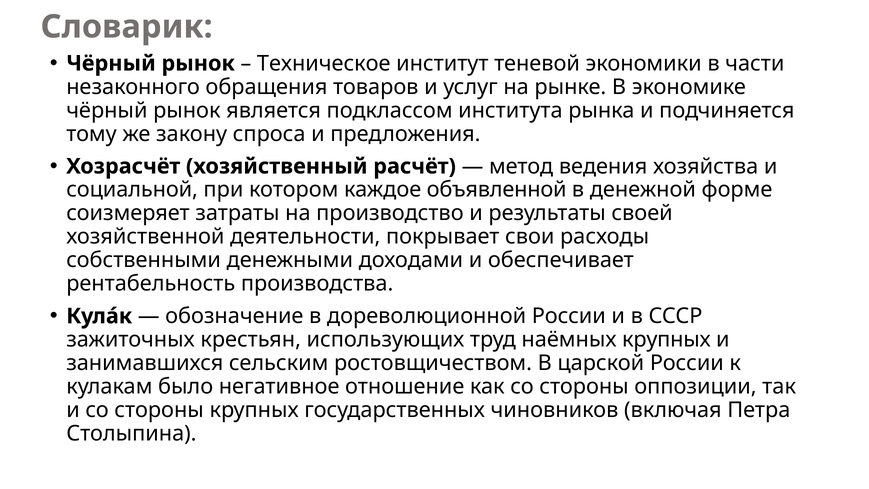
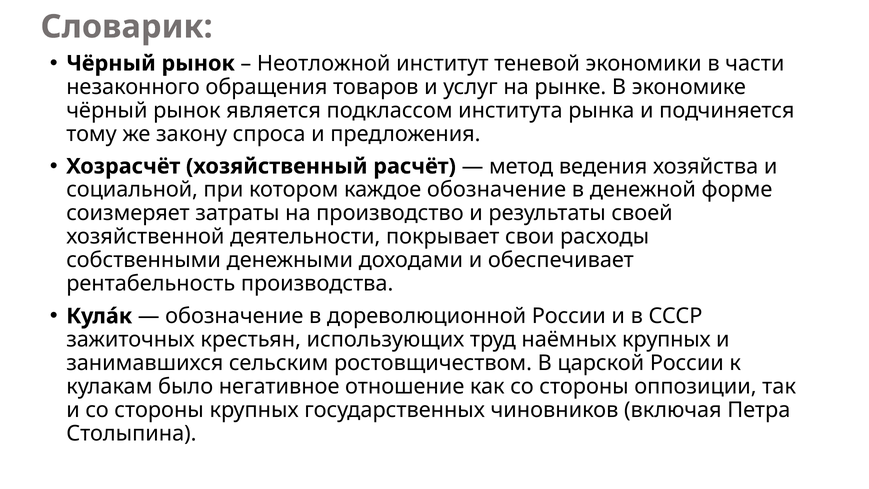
Техническое: Техническое -> Неотложной (324, 63)
каждое объявленной: объявленной -> обозначение (497, 190)
